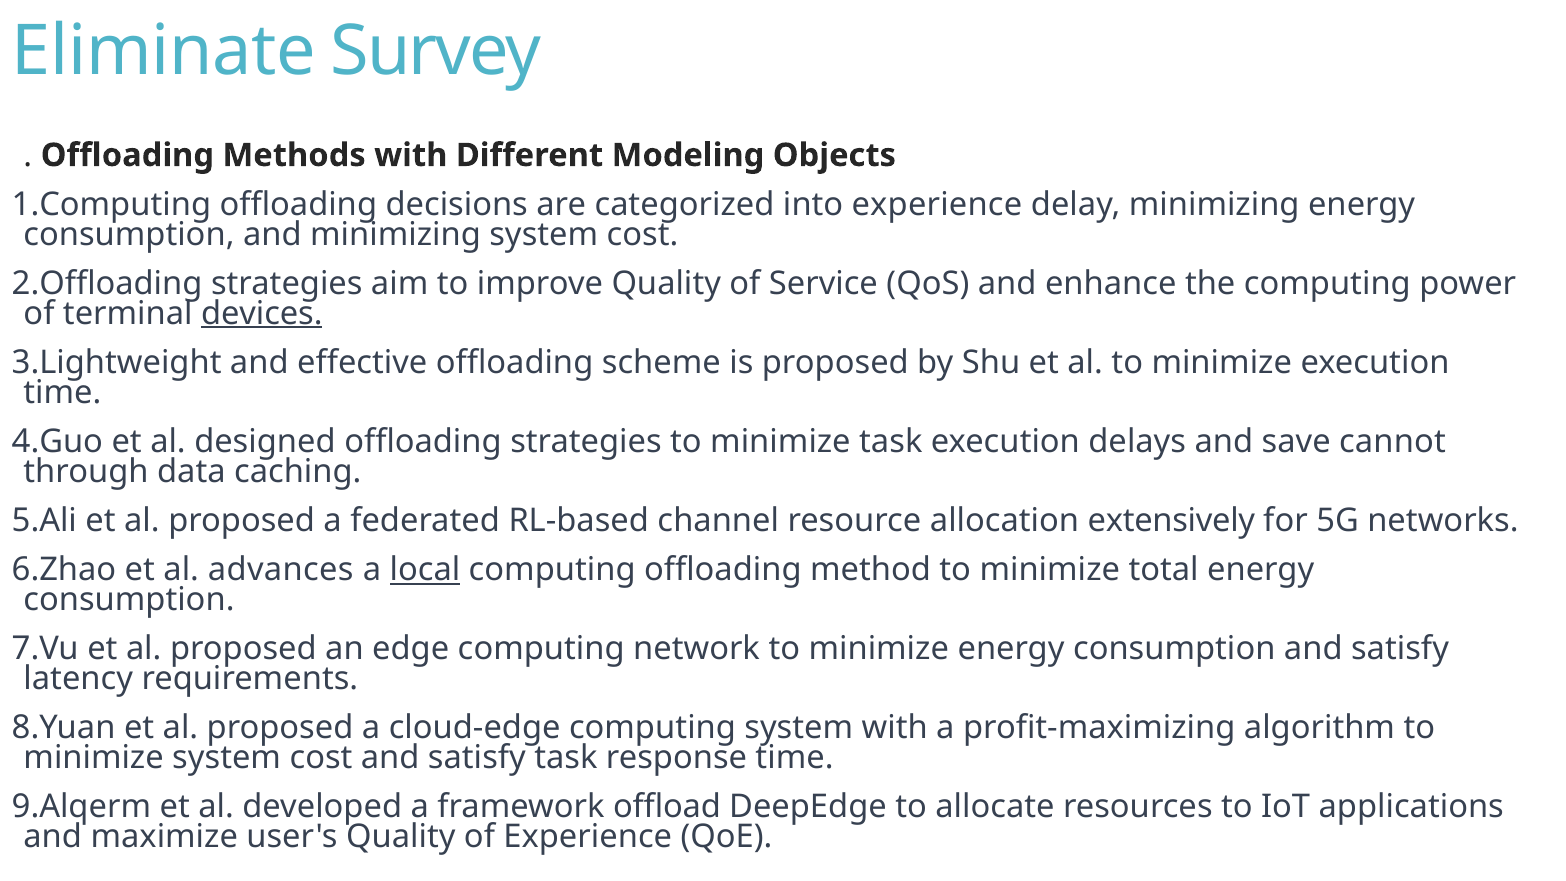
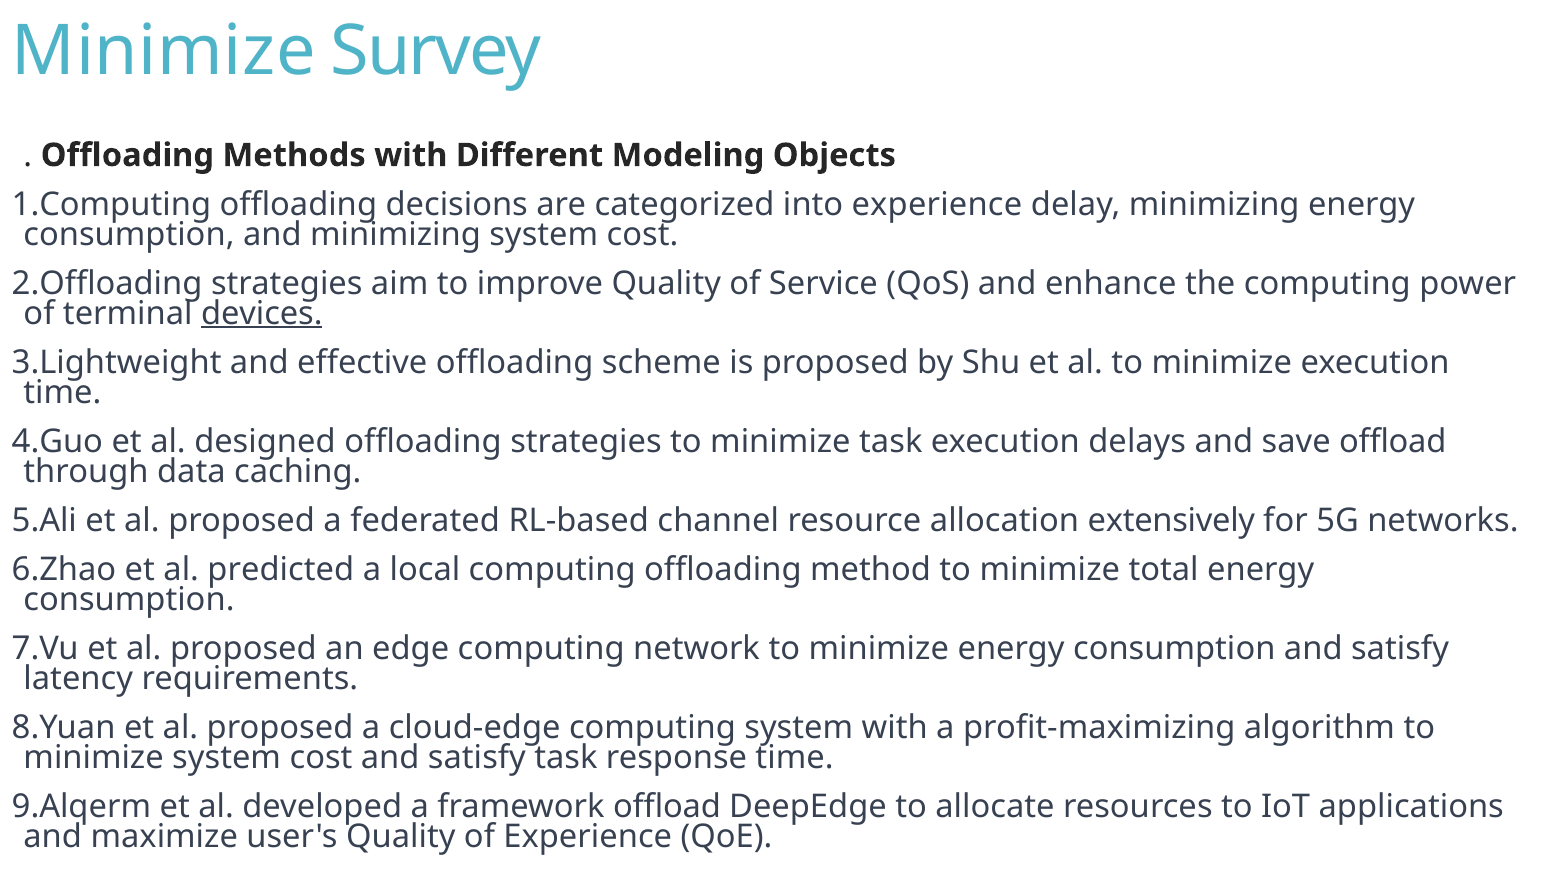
Eliminate: Eliminate -> Minimize (164, 51)
save cannot: cannot -> offload (1393, 441)
advances: advances -> predicted (281, 569)
local underline: present -> none (425, 569)
